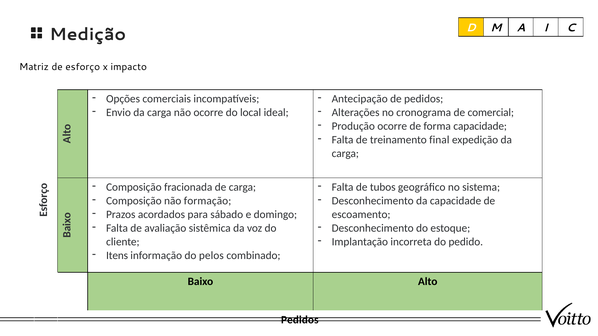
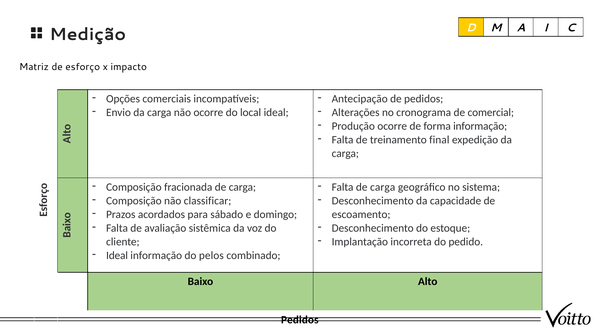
forma capacidade: capacidade -> informação (480, 126)
Falta de tubos: tubos -> carga (383, 187)
formação: formação -> classificar (208, 201)
Itens: Itens -> Ideal (117, 256)
